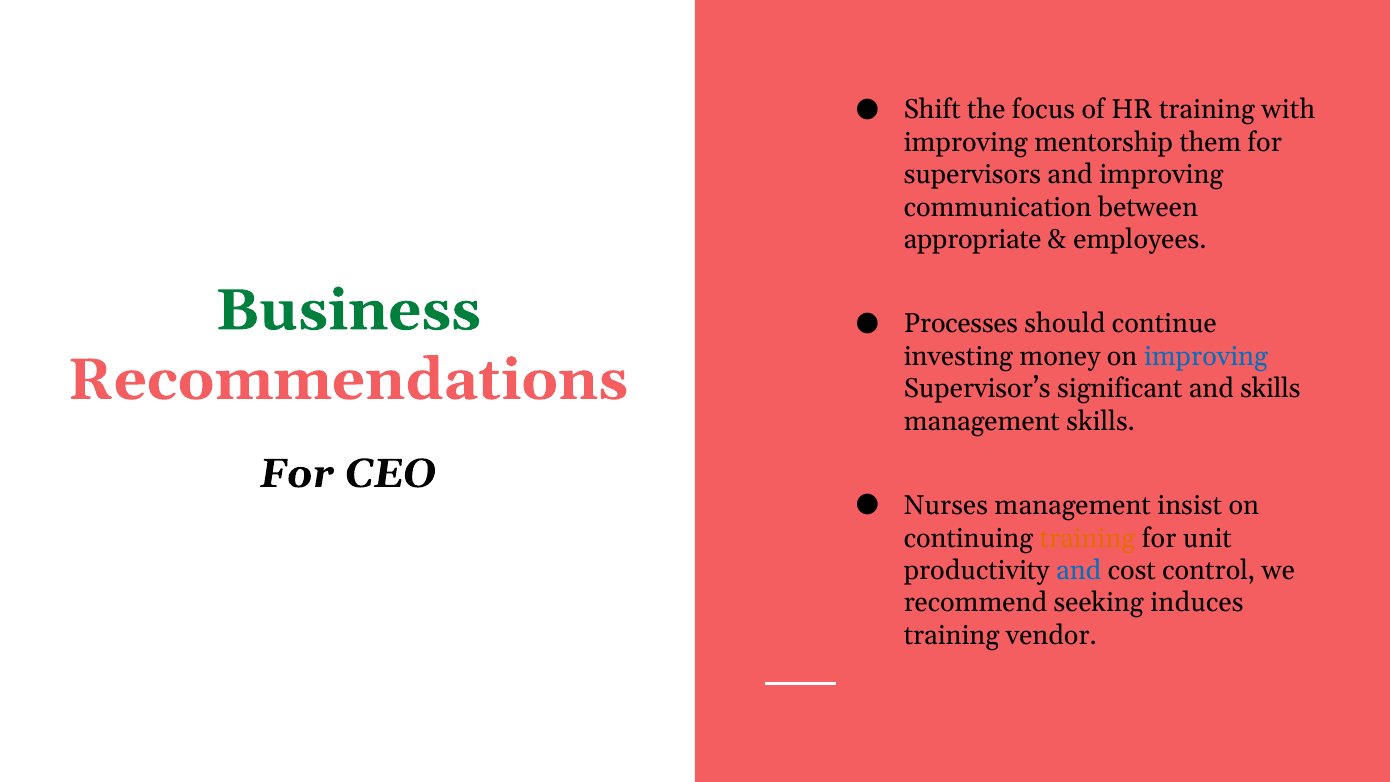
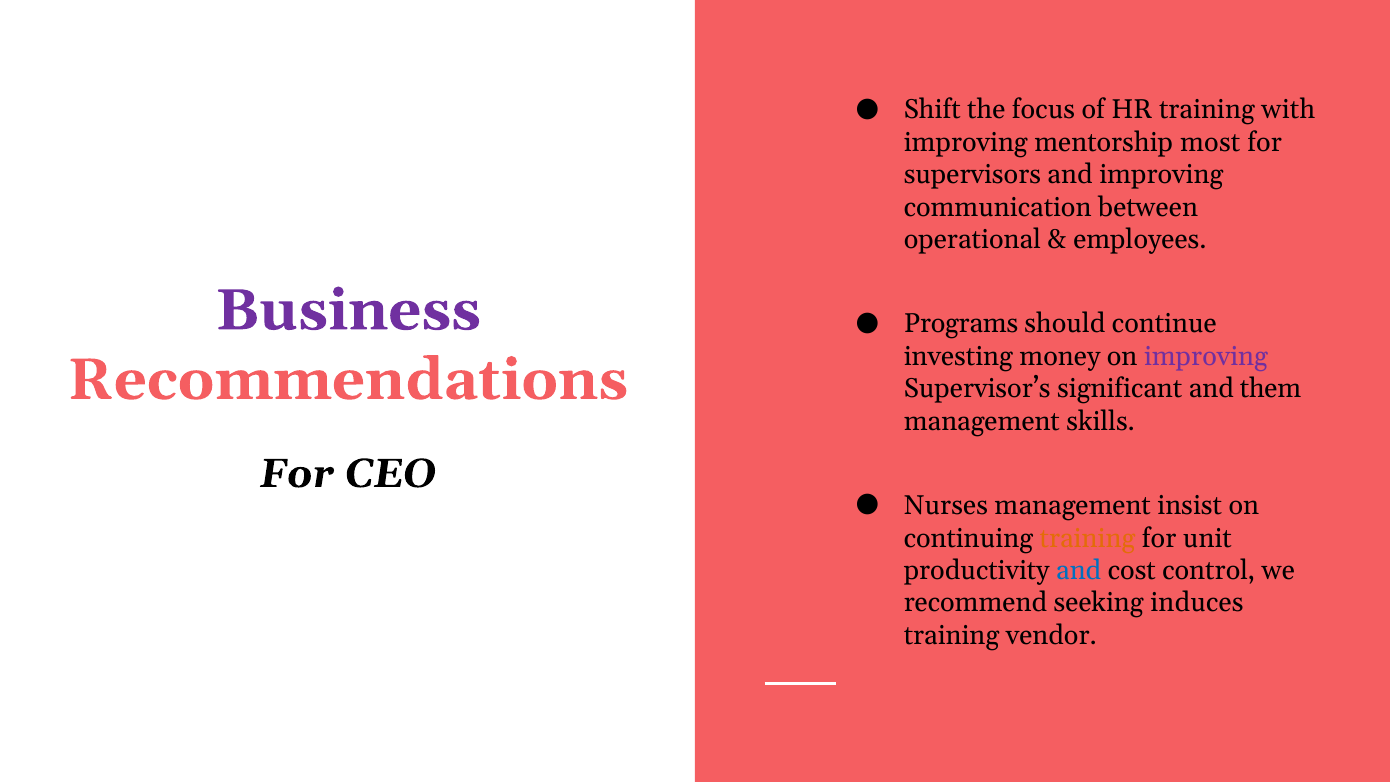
them: them -> most (1210, 142)
appropriate: appropriate -> operational (972, 240)
Business colour: green -> purple (348, 310)
Processes: Processes -> Programs (961, 324)
improving colour: blue -> purple (1206, 356)
and skills: skills -> them (1271, 389)
